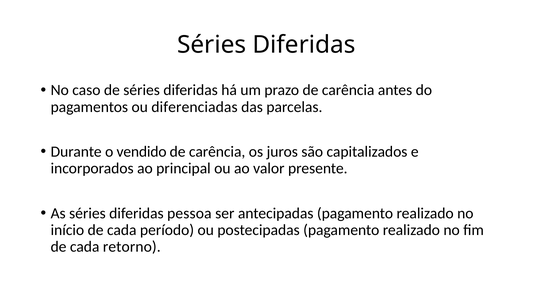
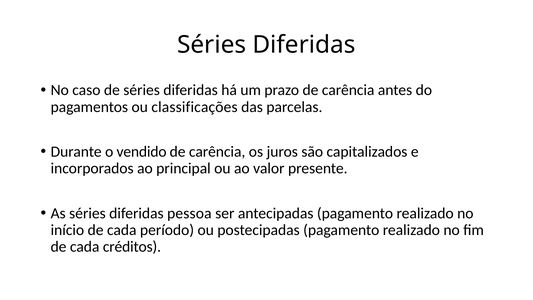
diferenciadas: diferenciadas -> classificações (194, 107)
retorno: retorno -> créditos (132, 247)
